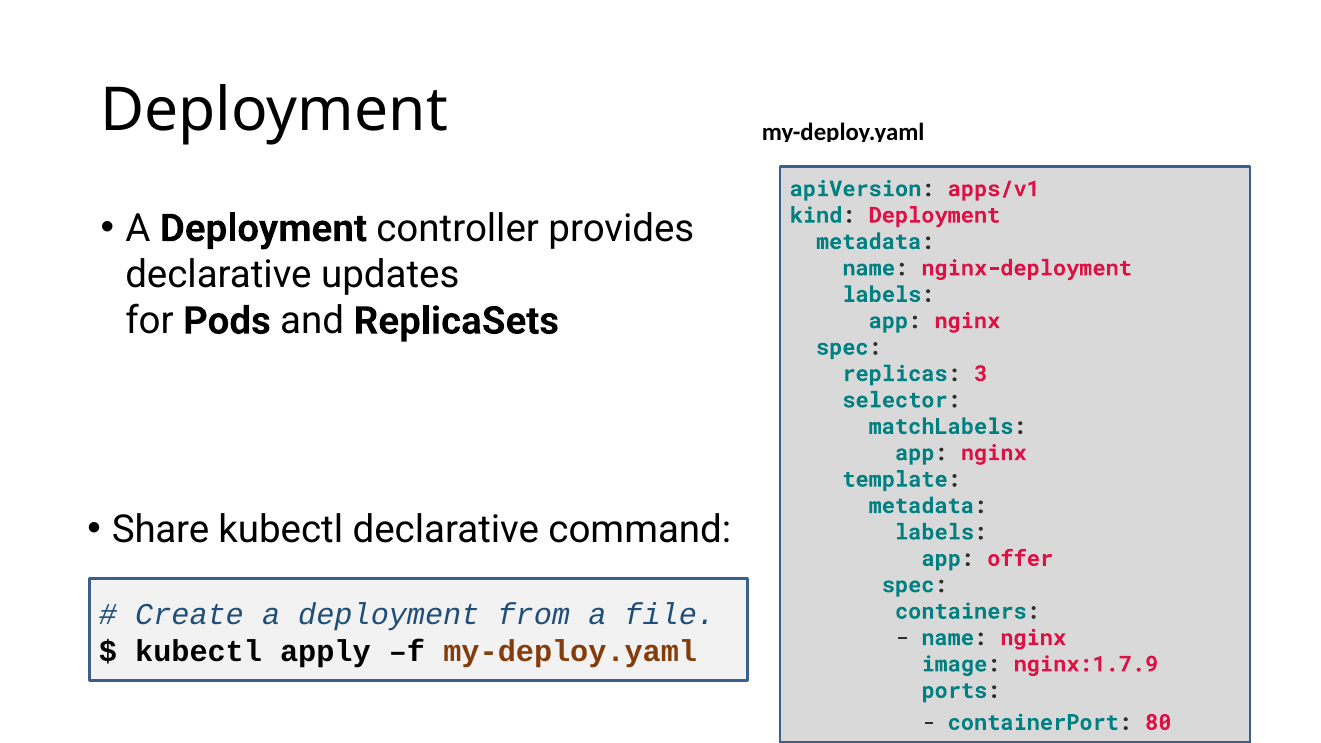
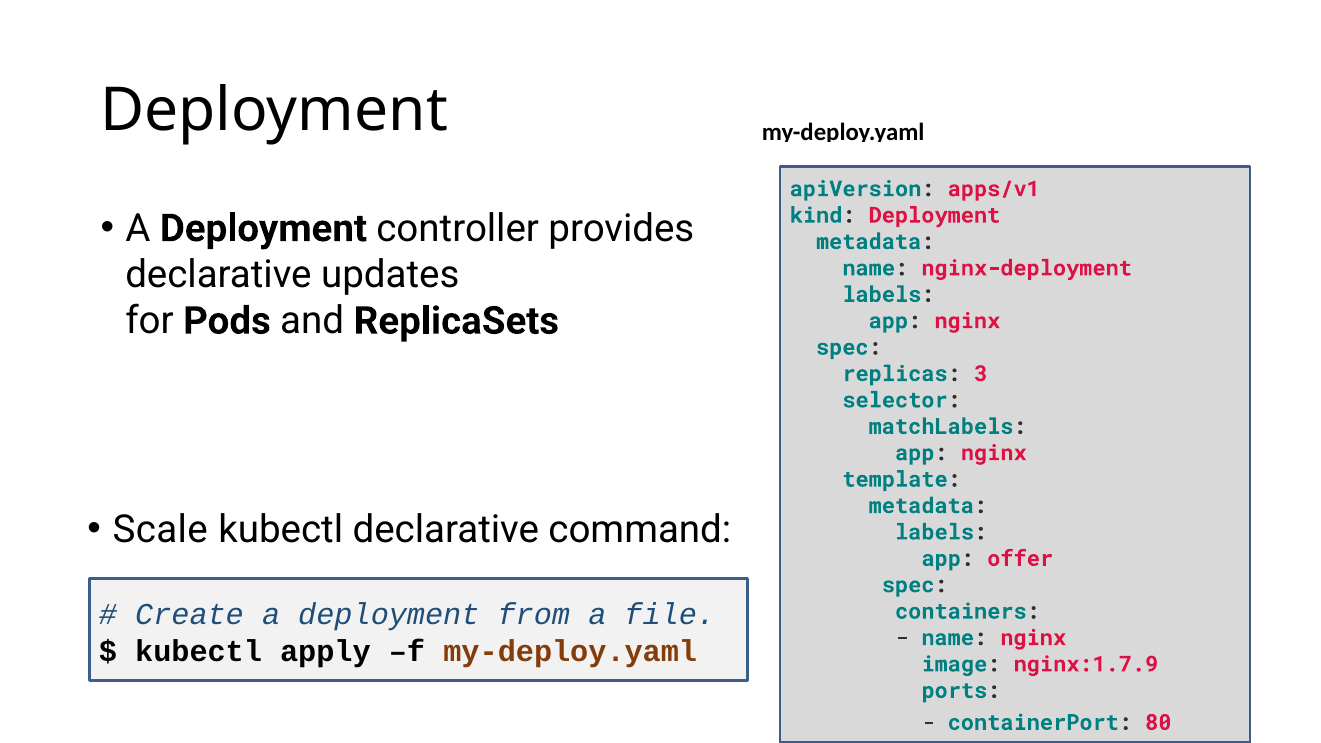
Share: Share -> Scale (160, 530)
